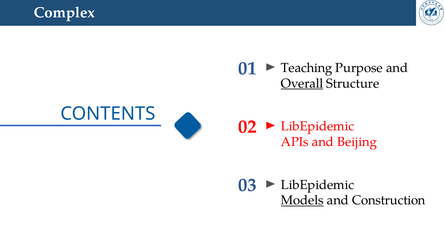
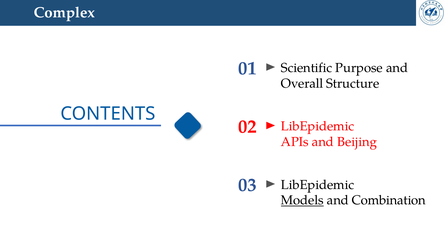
Teaching: Teaching -> Scientific (307, 68)
Overall underline: present -> none (302, 83)
Construction: Construction -> Combination (389, 200)
